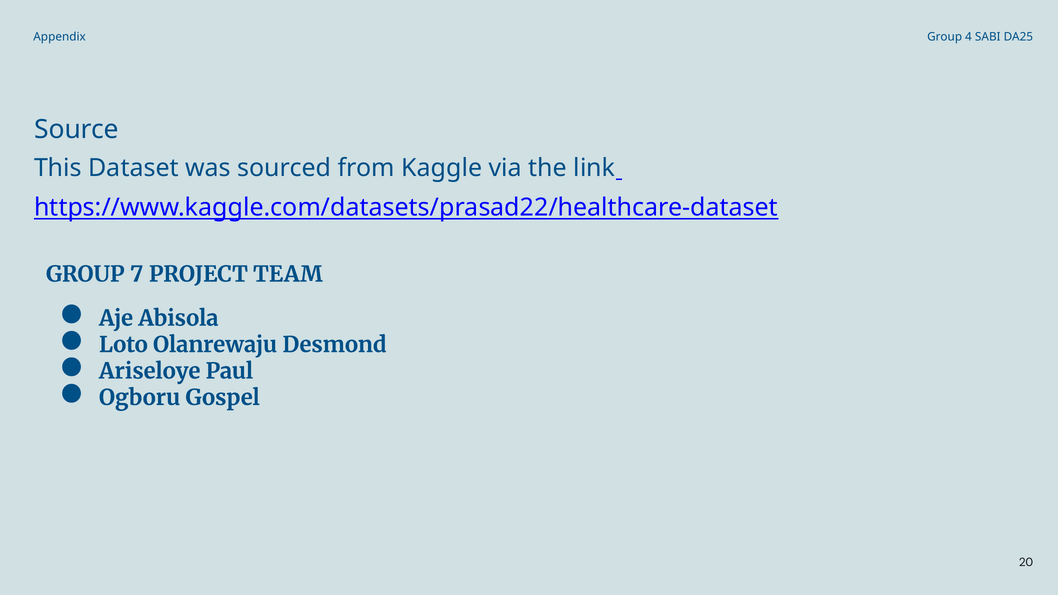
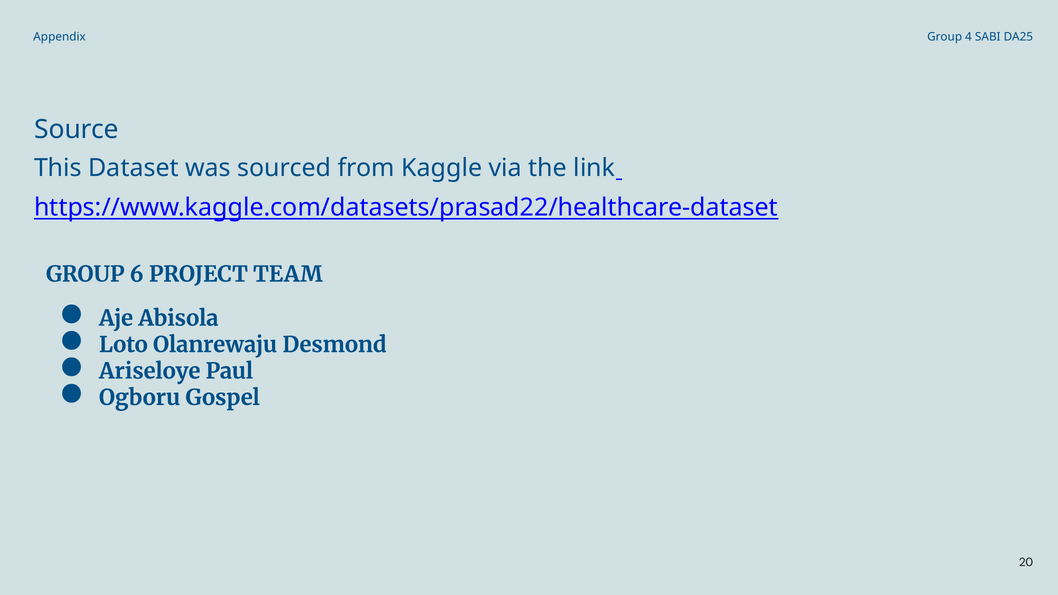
7: 7 -> 6 (137, 274)
